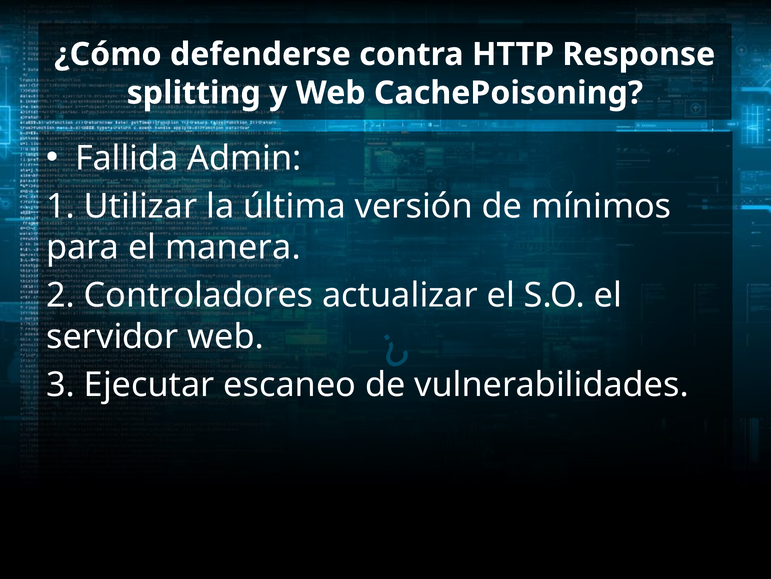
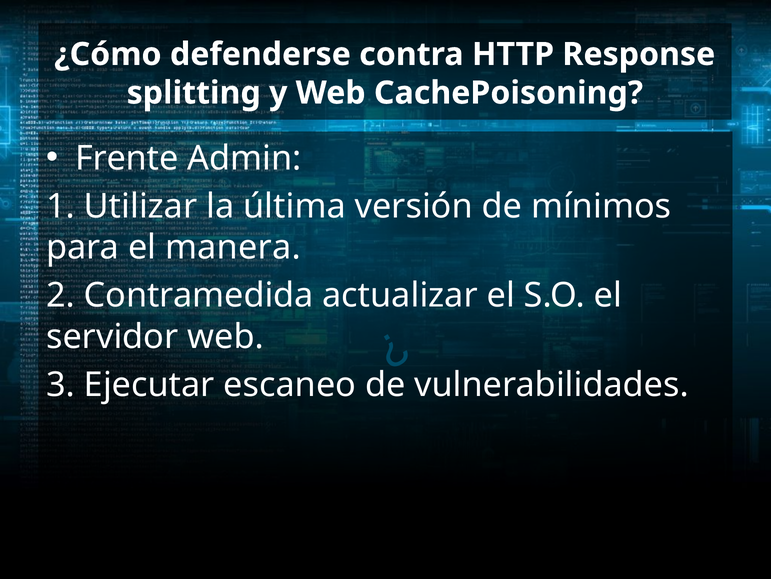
Fallida: Fallida -> Frente (127, 158)
Controladores: Controladores -> Contramedida (199, 295)
